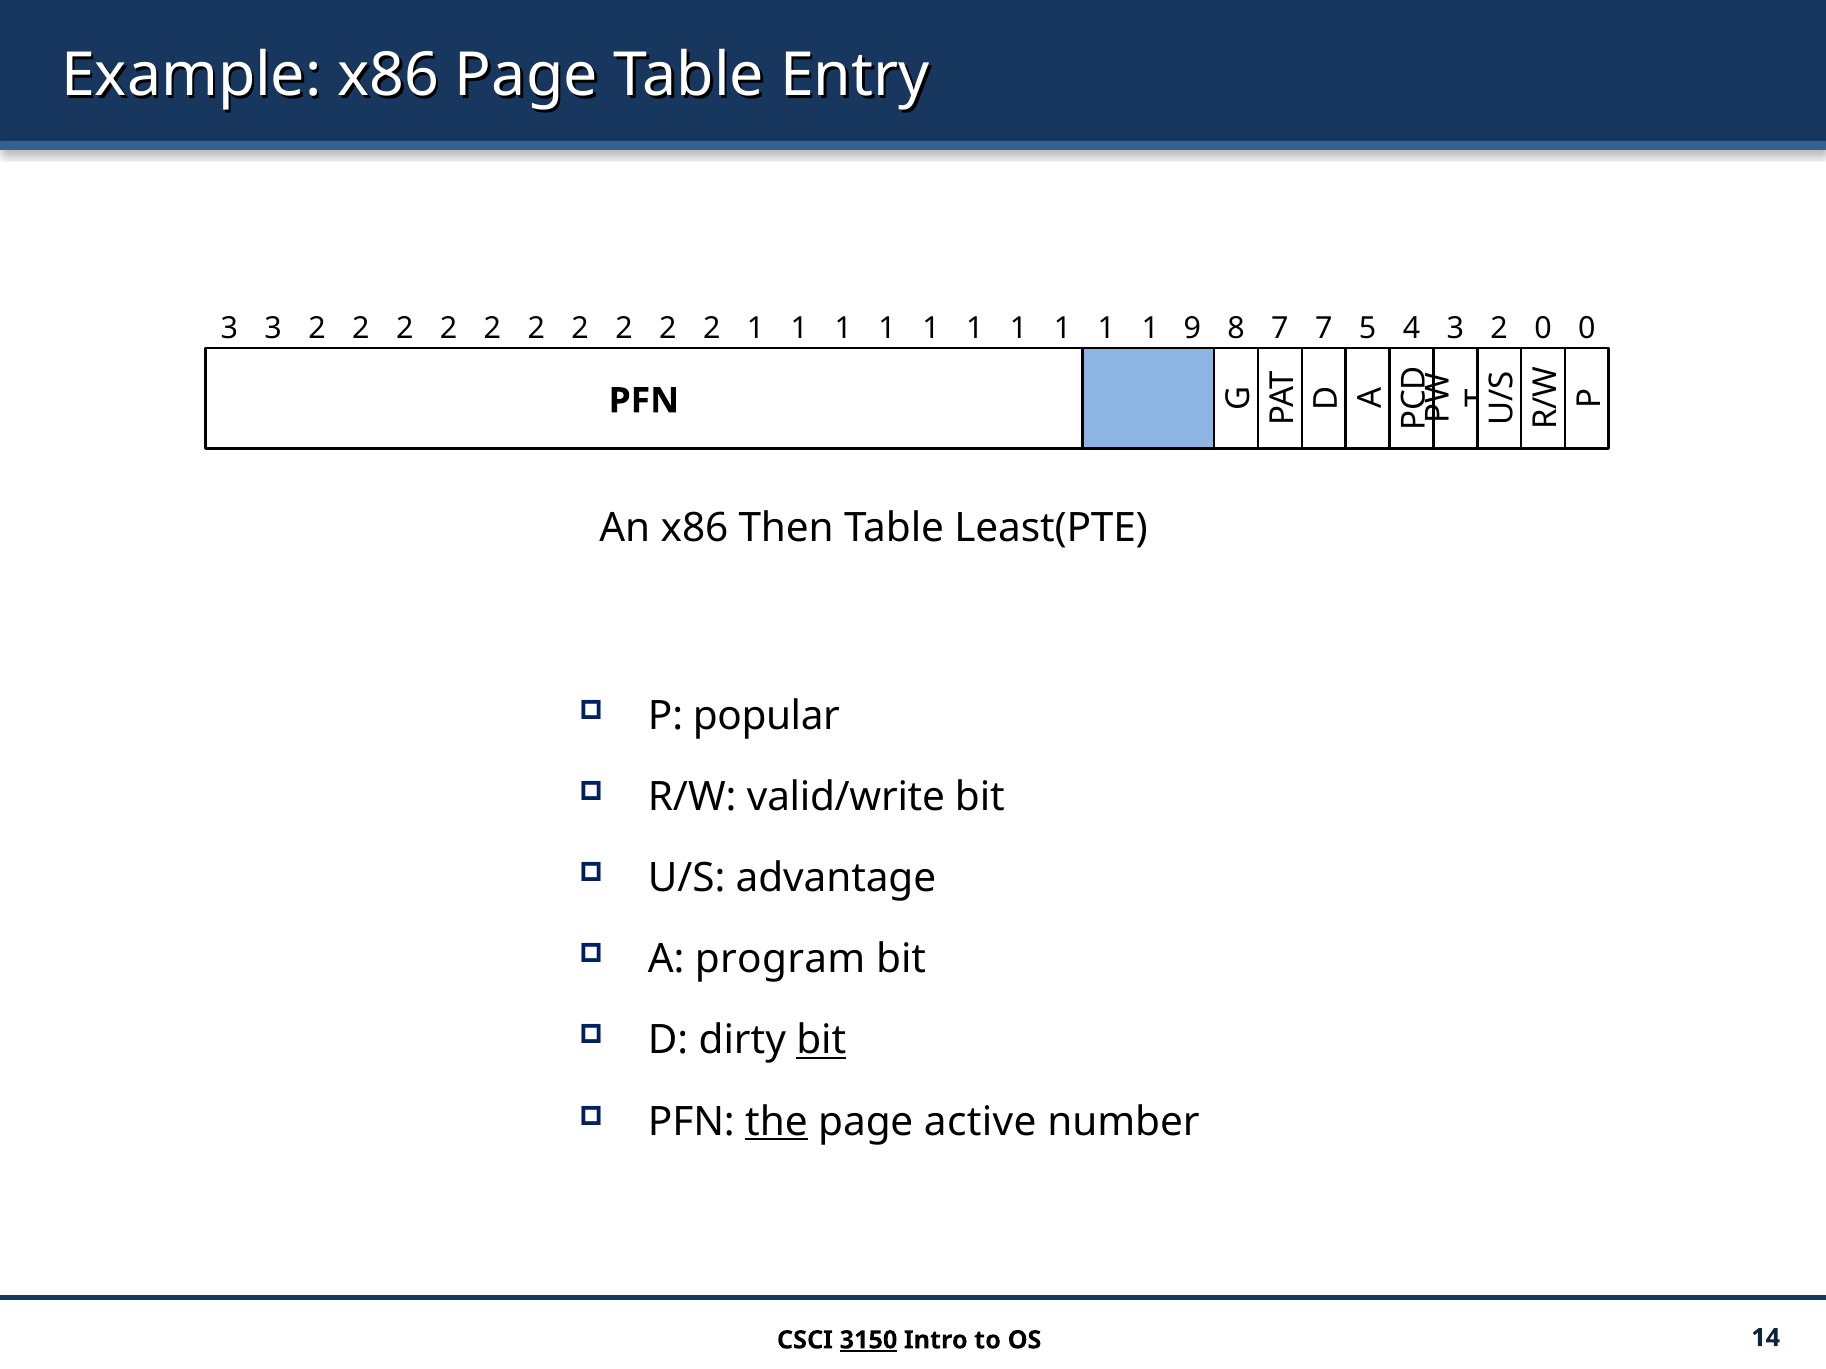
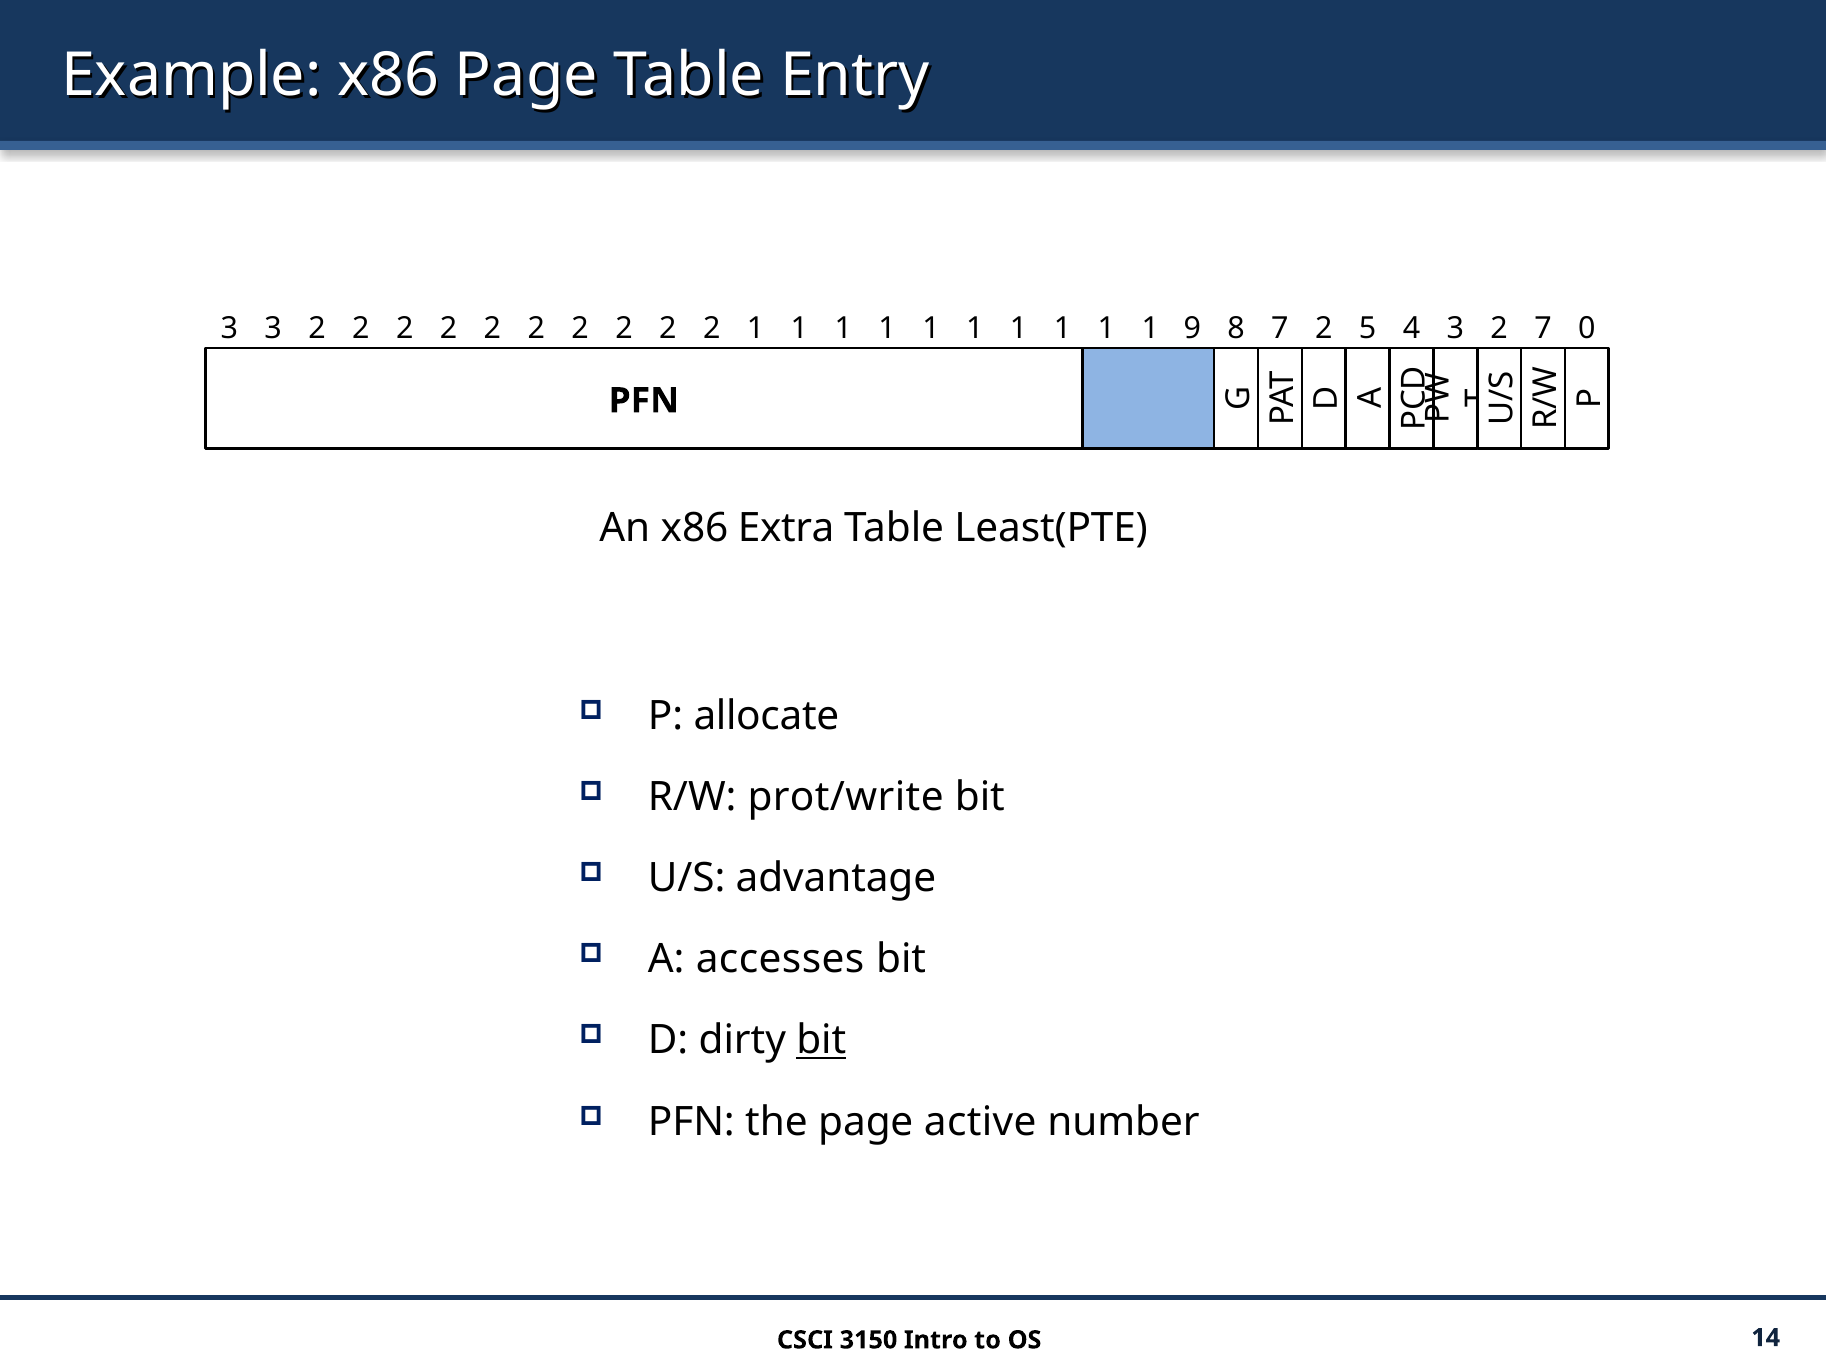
8 7 7: 7 -> 2 (1324, 328)
3 2 0: 0 -> 7 (1543, 328)
Then: Then -> Extra (786, 528)
popular: popular -> allocate (766, 717)
valid/write: valid/write -> prot/write (846, 798)
program: program -> accesses (780, 960)
the underline: present -> none (777, 1122)
3150 underline: present -> none (869, 1341)
